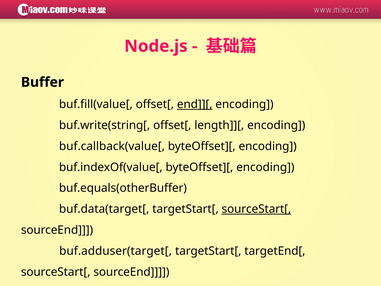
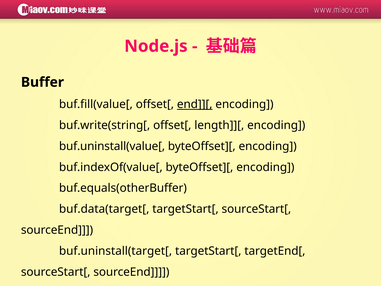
buf.callback(value[: buf.callback(value[ -> buf.uninstall(value[ (112, 146)
sourceStart[ underline: present -> none (256, 209)
buf.adduser(target[: buf.adduser(target[ -> buf.uninstall(target[ (116, 251)
